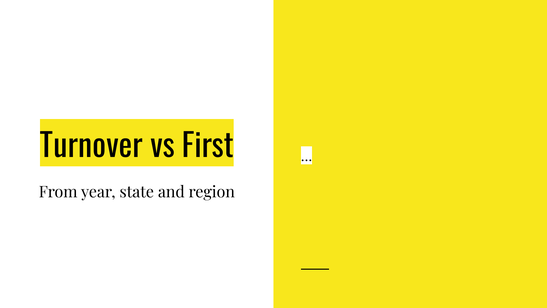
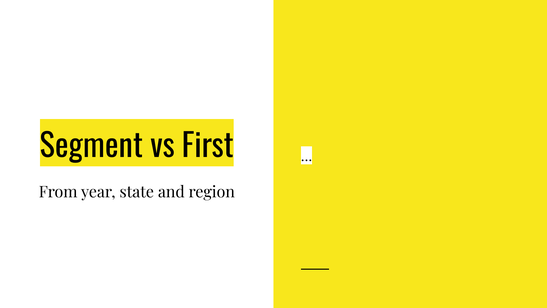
Turnover: Turnover -> Segment (91, 146)
